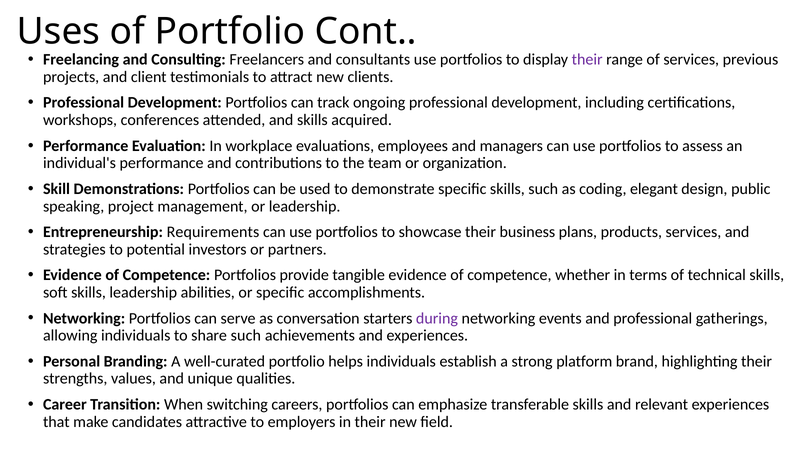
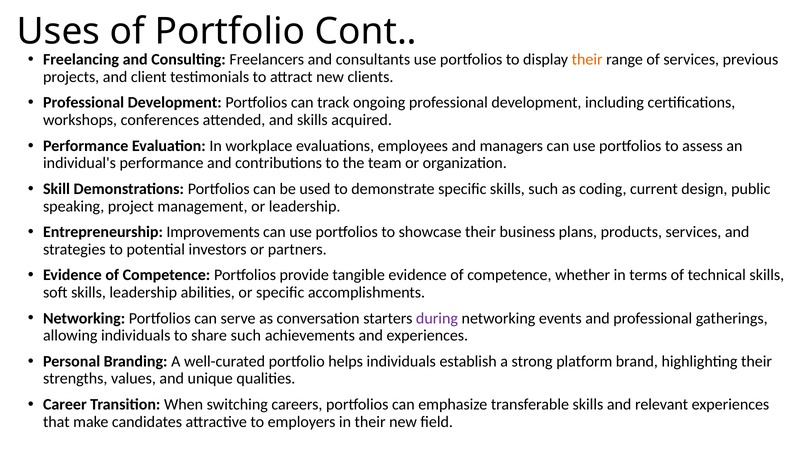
their colour: purple -> orange (587, 60)
elegant: elegant -> current (654, 189)
Requirements: Requirements -> Improvements (213, 232)
